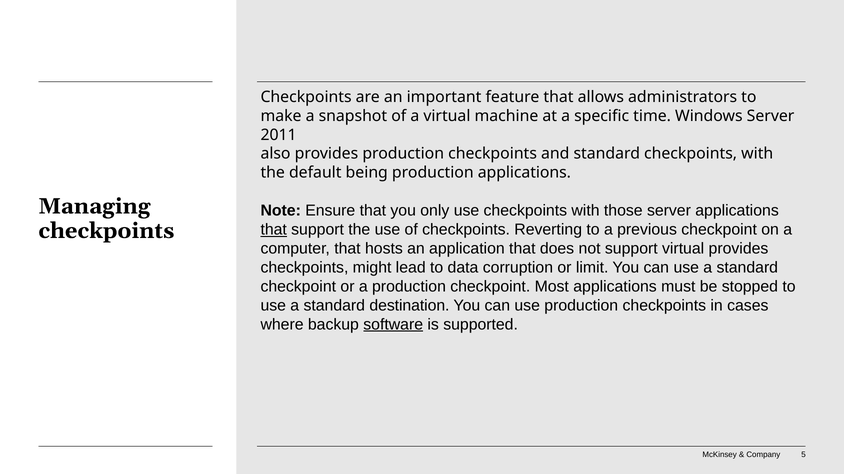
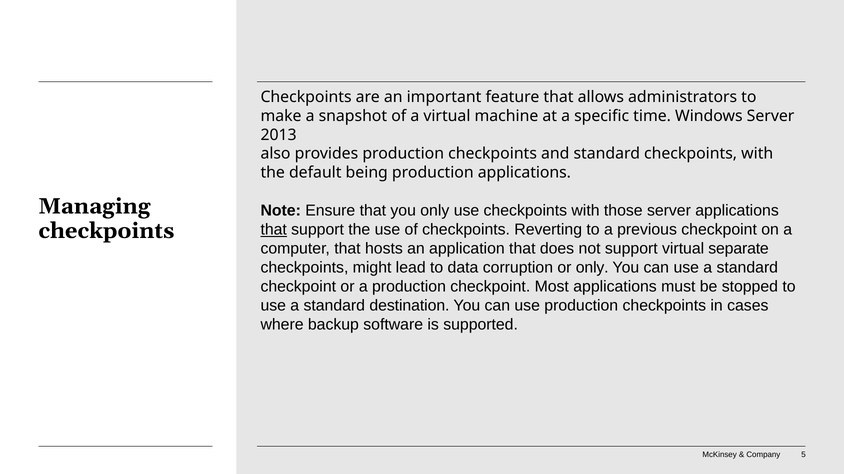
2011: 2011 -> 2013 (279, 135)
virtual provides: provides -> separate (739, 249)
or limit: limit -> only (592, 268)
software underline: present -> none (393, 325)
